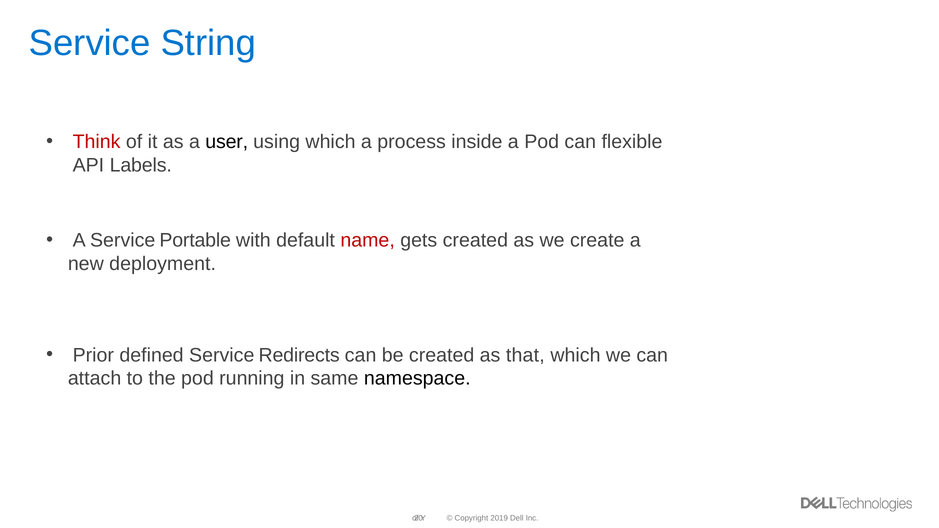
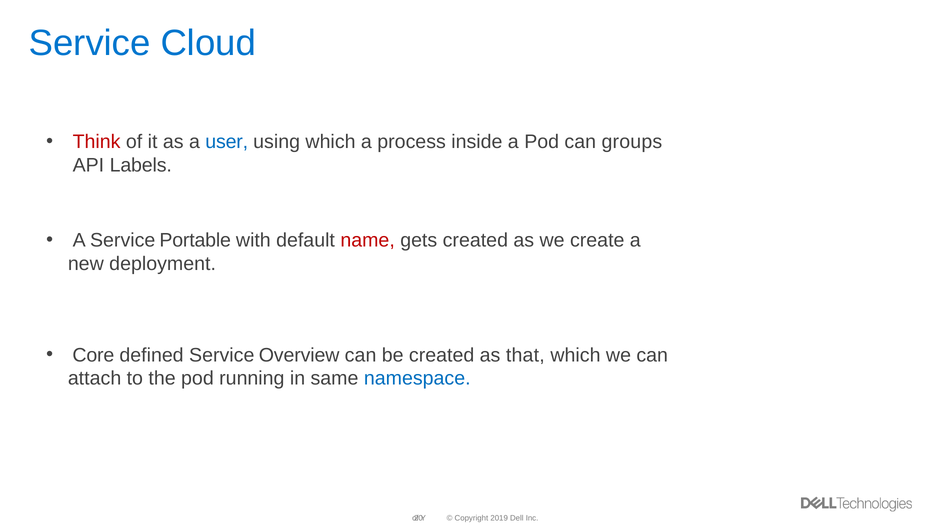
String: String -> Cloud (208, 43)
user colour: black -> blue (227, 142)
flexible: flexible -> groups (632, 142)
Prior: Prior -> Core (93, 355)
Redirects: Redirects -> Overview (299, 355)
namespace colour: black -> blue (417, 379)
